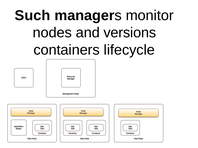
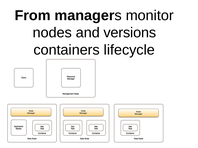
Such: Such -> From (33, 15)
